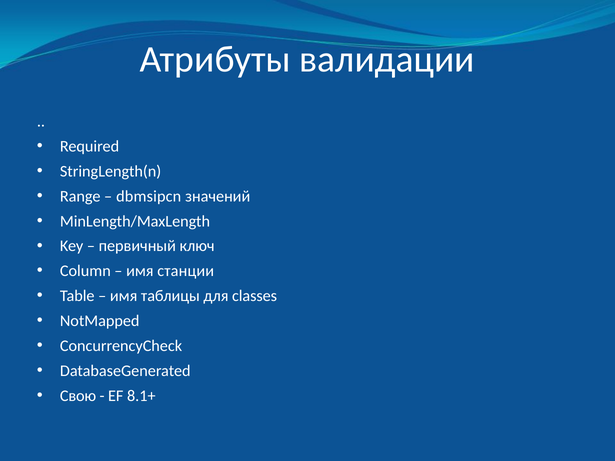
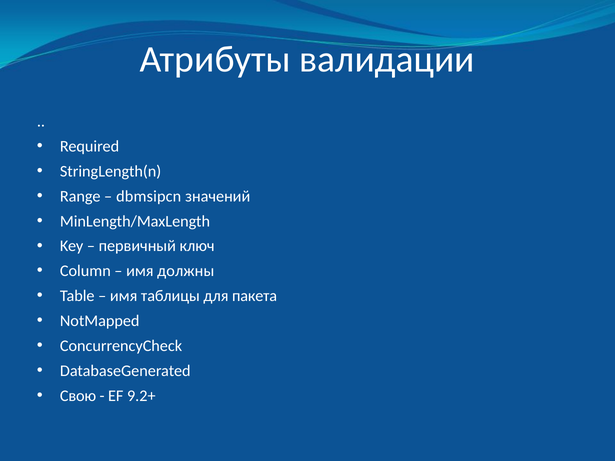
станции: станции -> должны (186, 271)
classes: classes -> пакета (255, 296)
8.1+: 8.1+ -> 9.2+ (141, 396)
